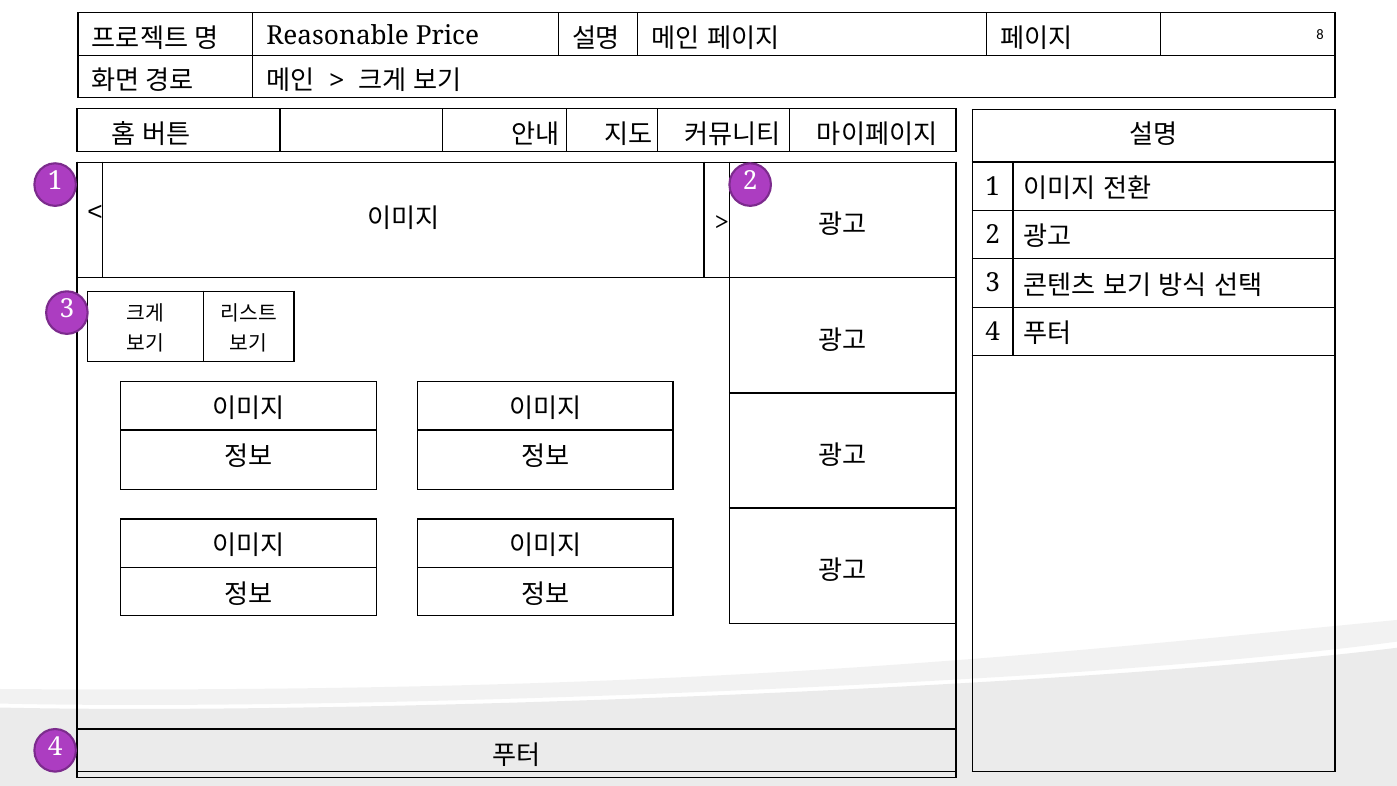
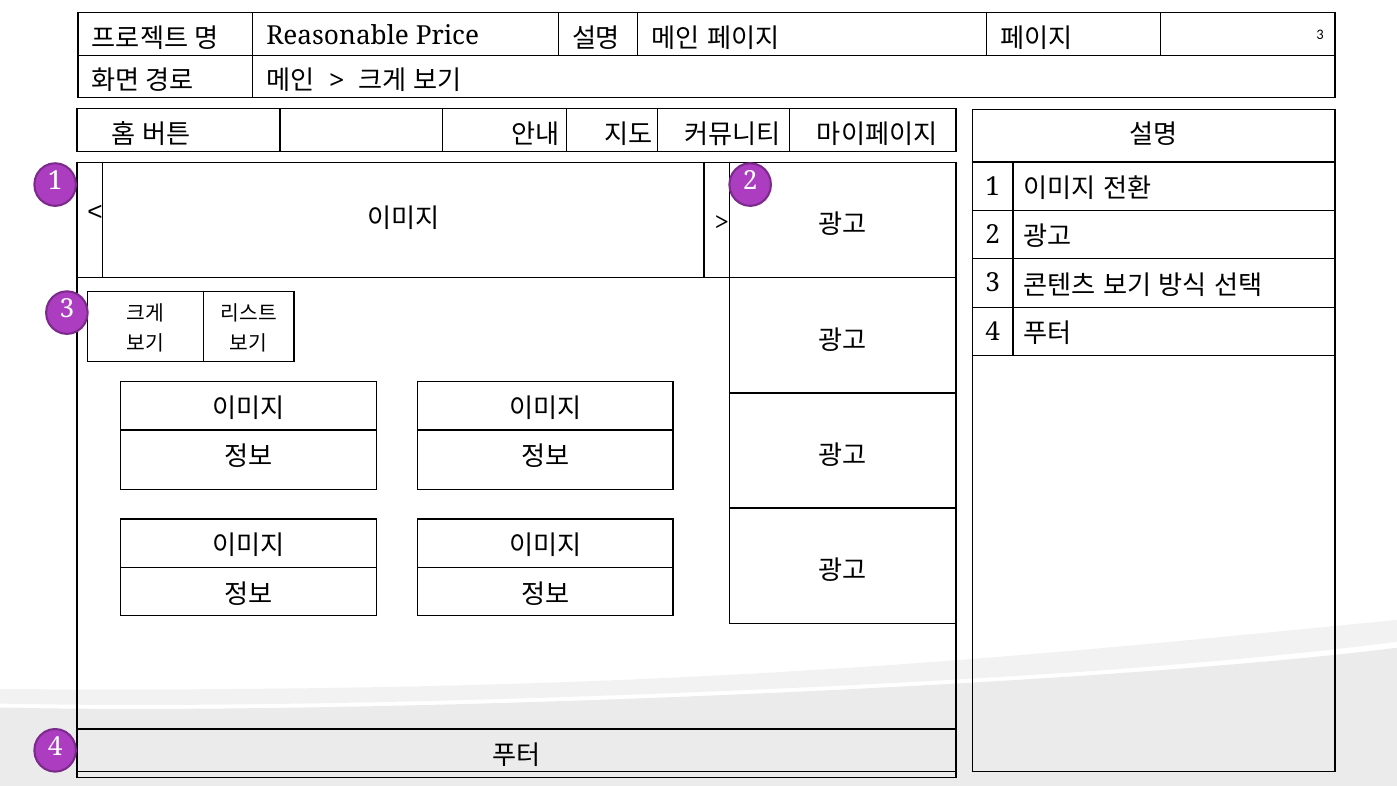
8: 8 -> 3 (1320, 35)
